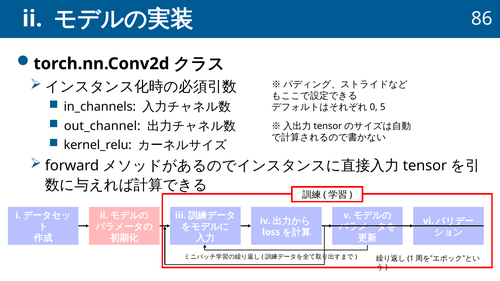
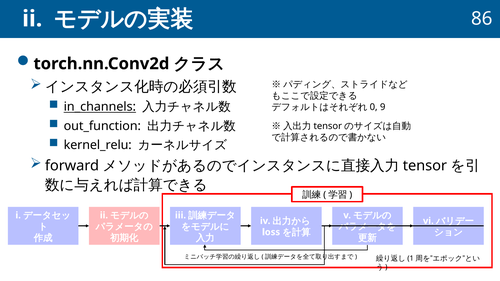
in_channels underline: none -> present (100, 107)
5: 5 -> 9 (383, 107)
out_channel: out_channel -> out_function (102, 126)
